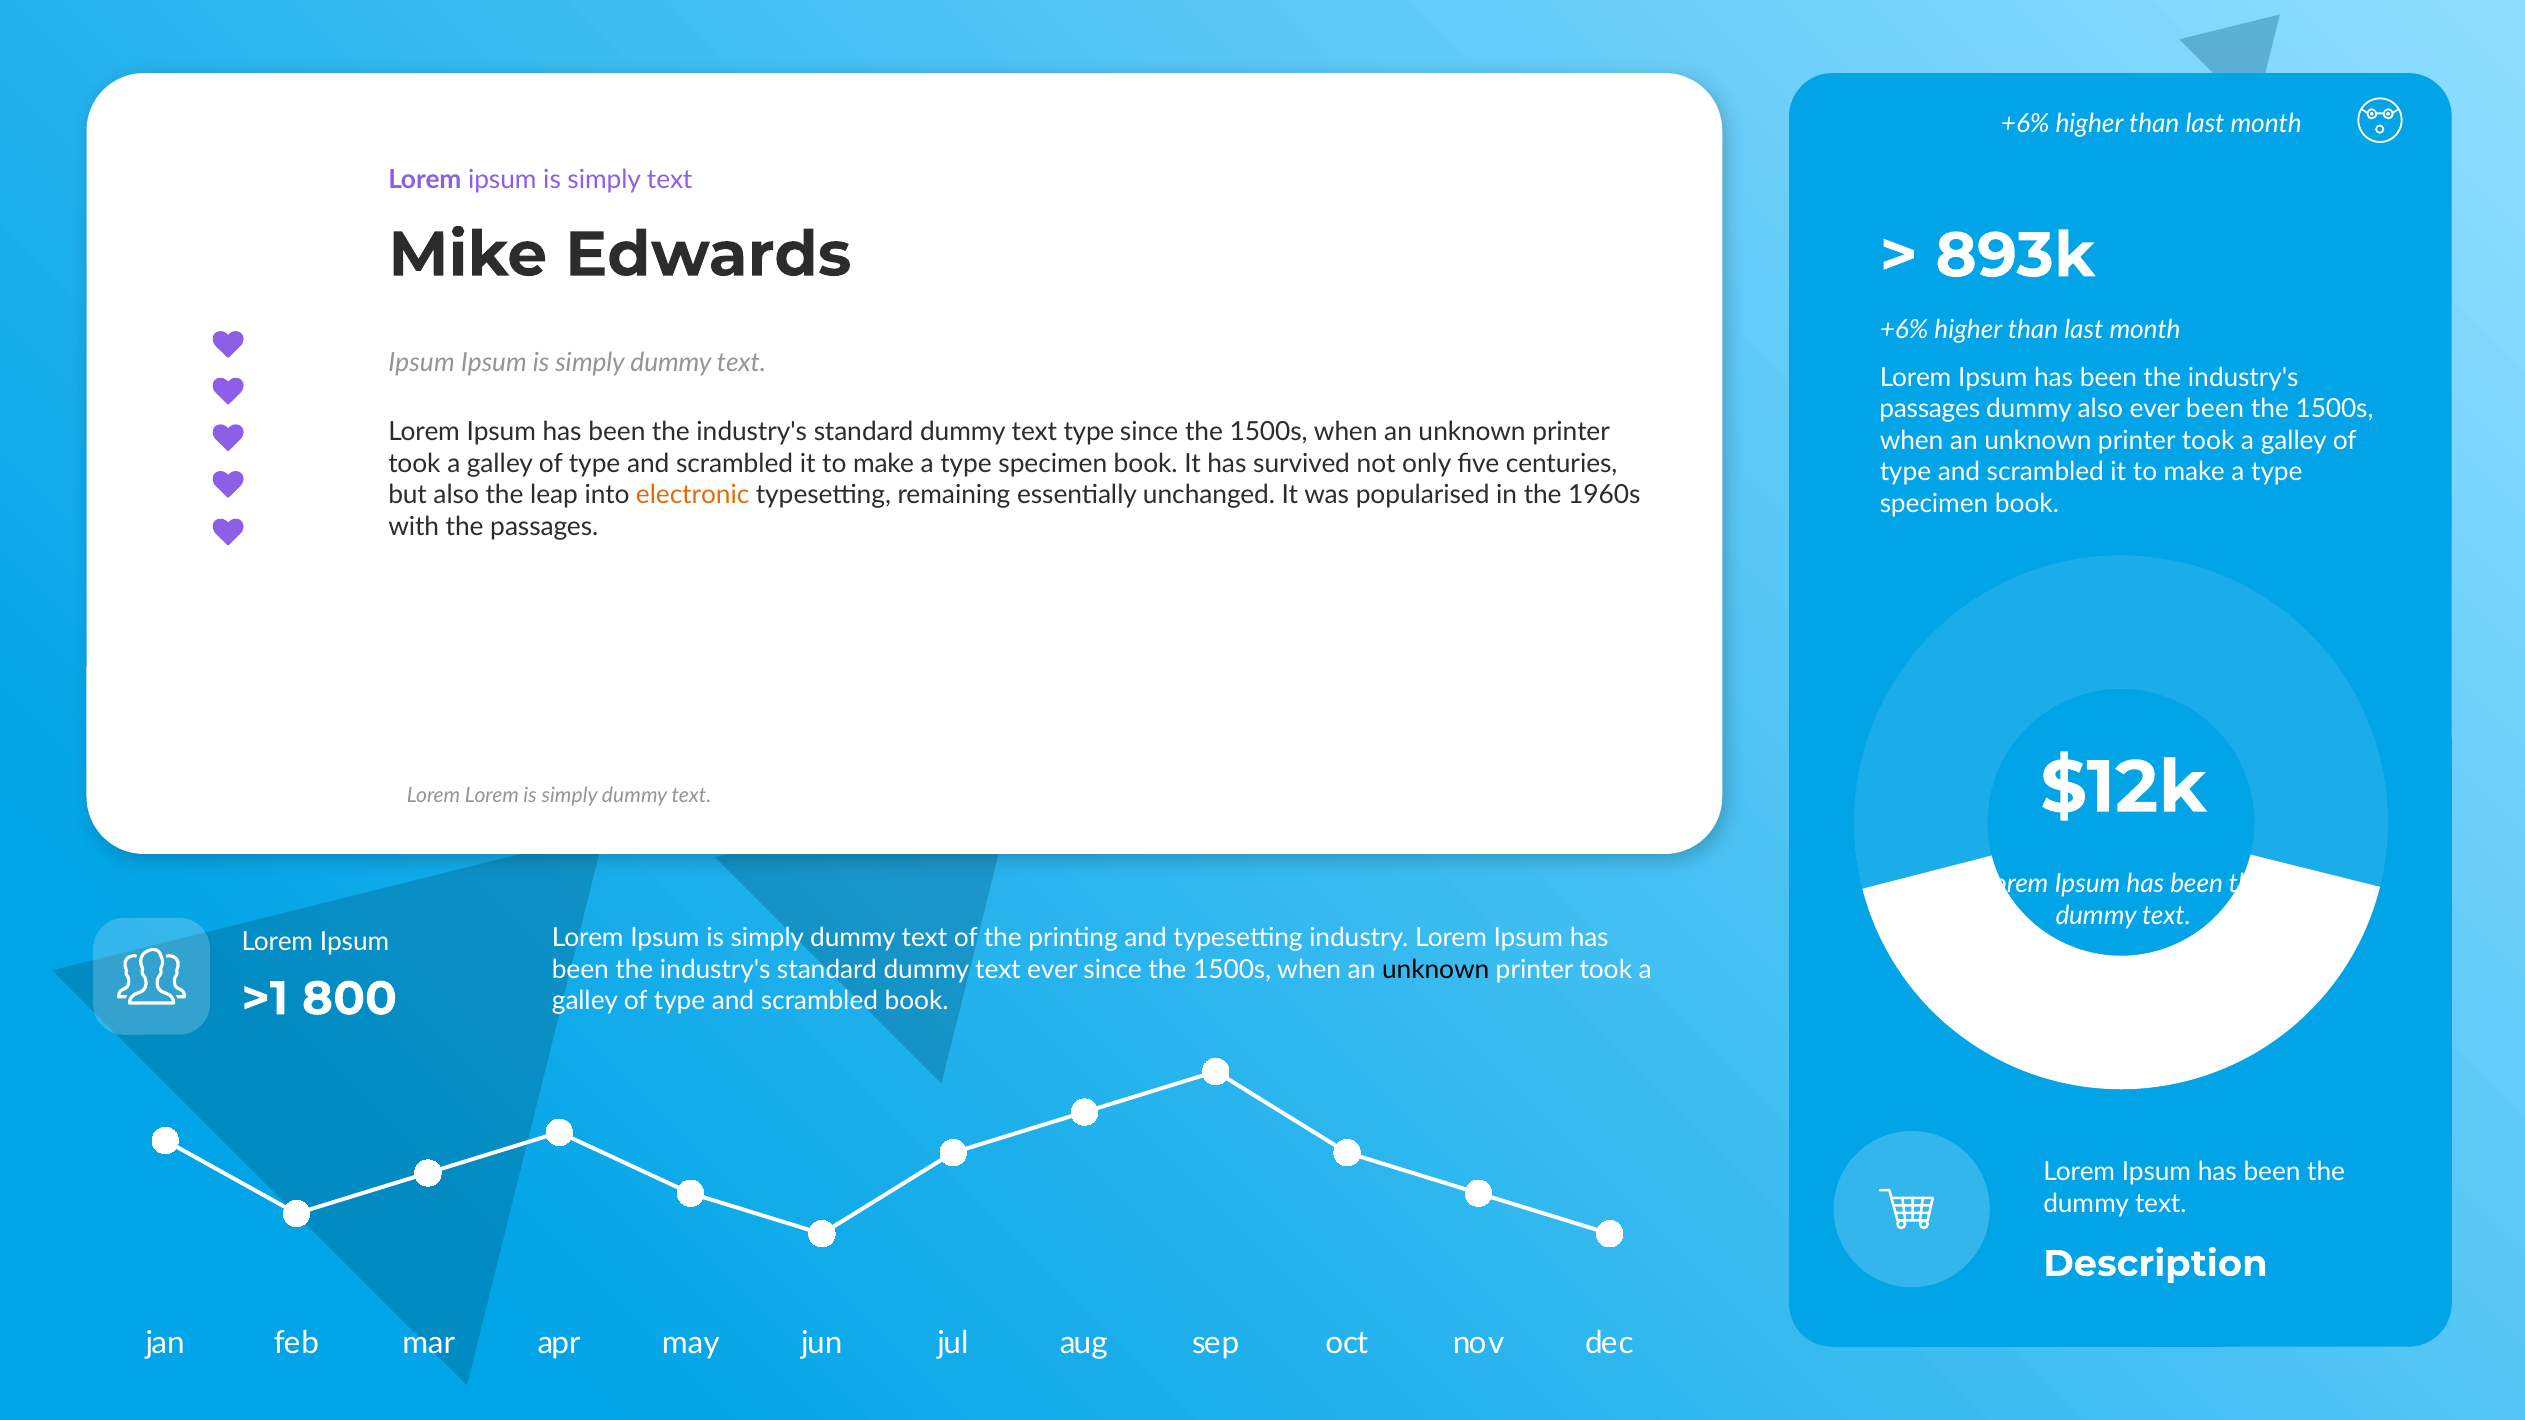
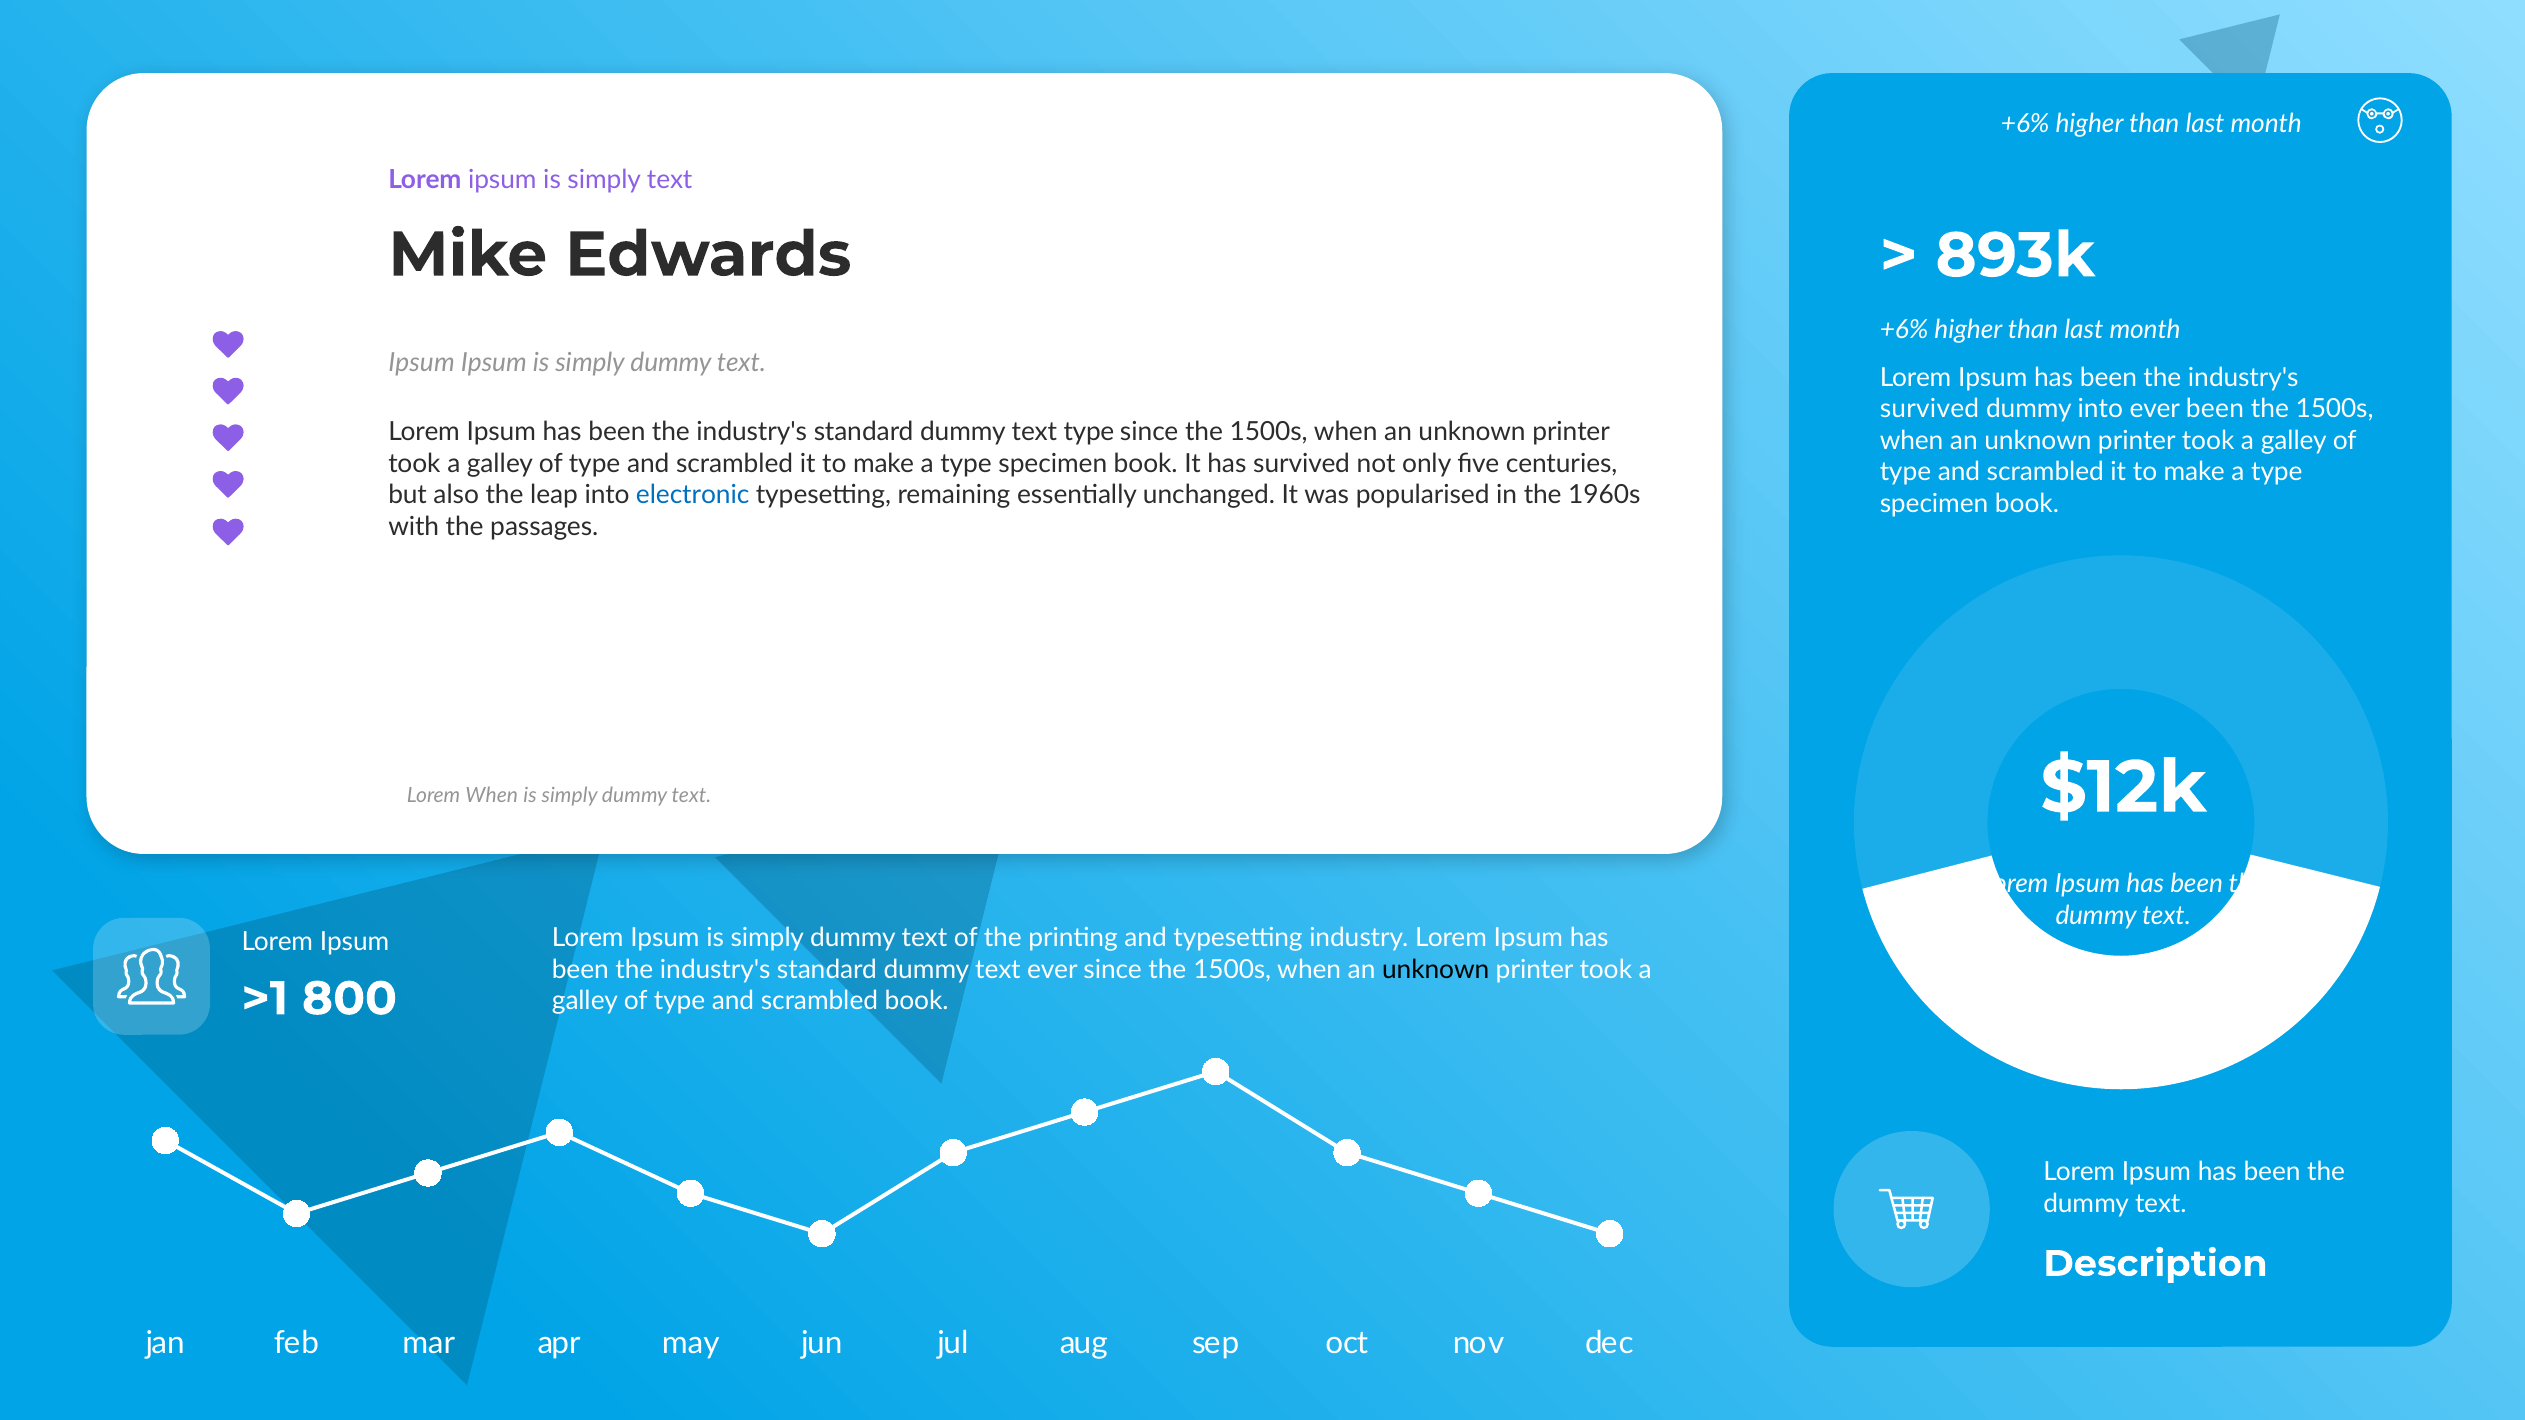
passages: passages -> survived (1930, 409)
dummy also: also -> into (2100, 409)
electronic colour: orange -> blue (693, 495)
Lorem Lorem: Lorem -> When (492, 796)
